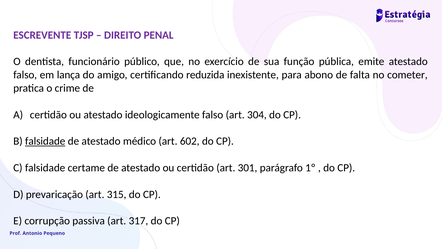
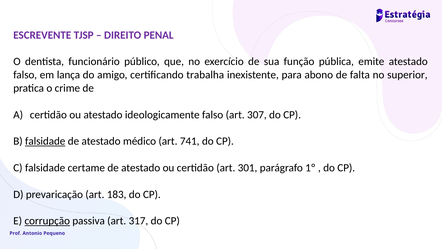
reduzida: reduzida -> trabalha (205, 75)
cometer: cometer -> superior (407, 75)
304: 304 -> 307 (257, 115)
602: 602 -> 741 (190, 141)
315: 315 -> 183 (117, 194)
corrupção underline: none -> present (47, 221)
